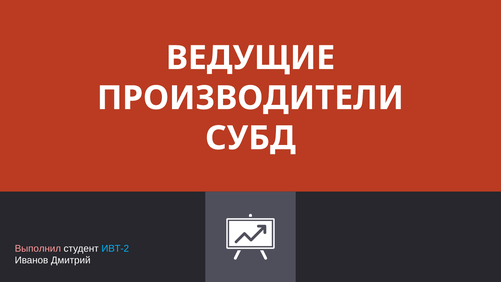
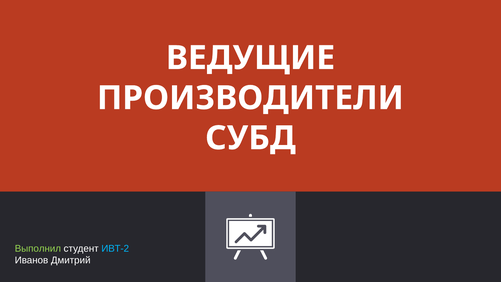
Выполнил colour: pink -> light green (38, 249)
